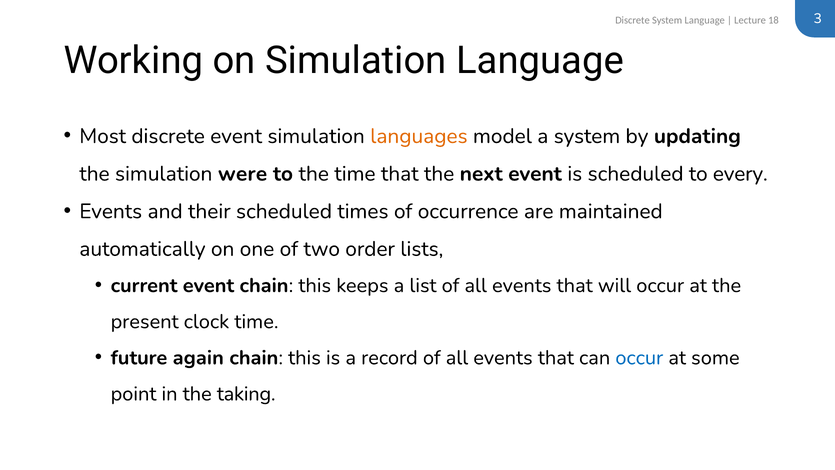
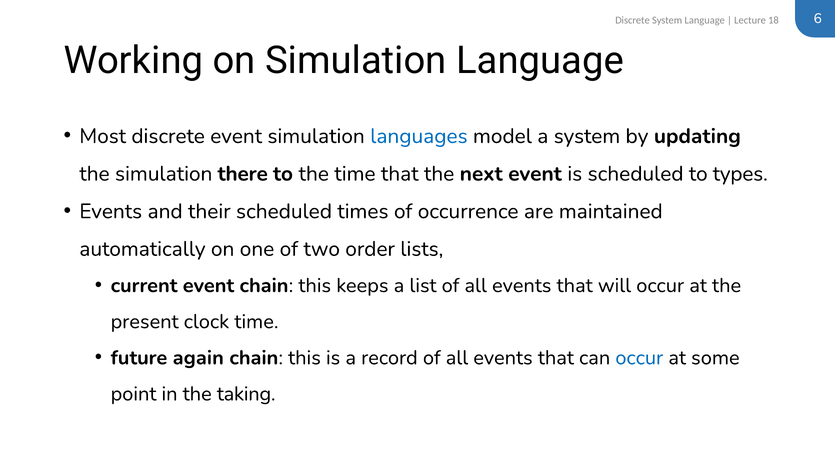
3: 3 -> 6 (818, 18)
languages colour: orange -> blue (419, 136)
were: were -> there (243, 174)
every: every -> types (740, 174)
